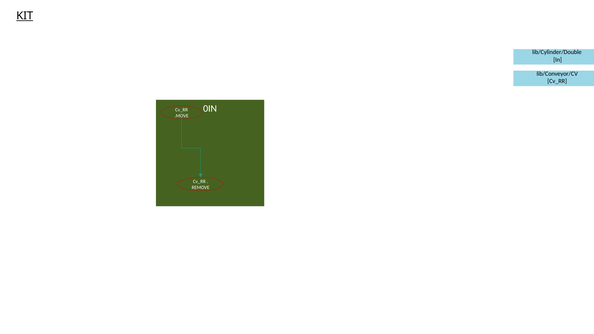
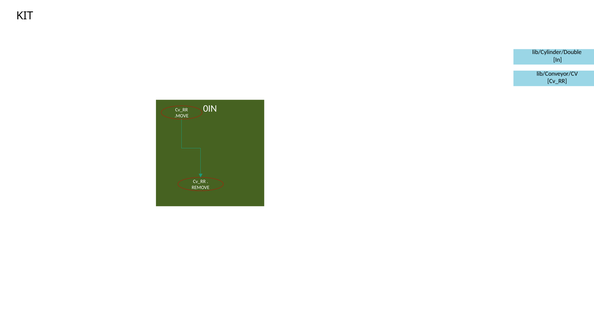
KIT underline: present -> none (25, 16)
